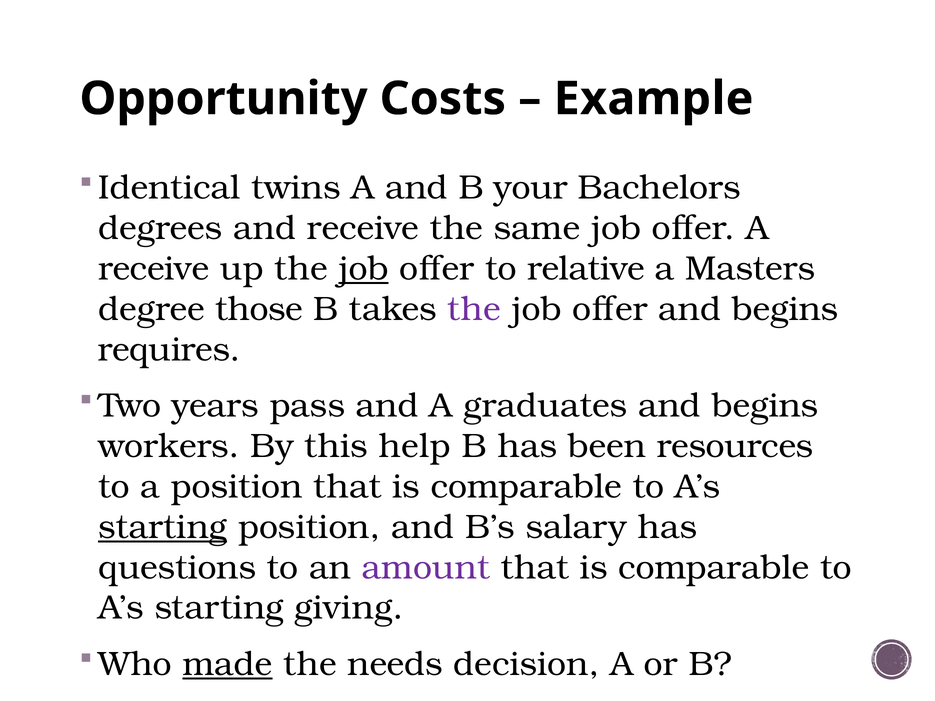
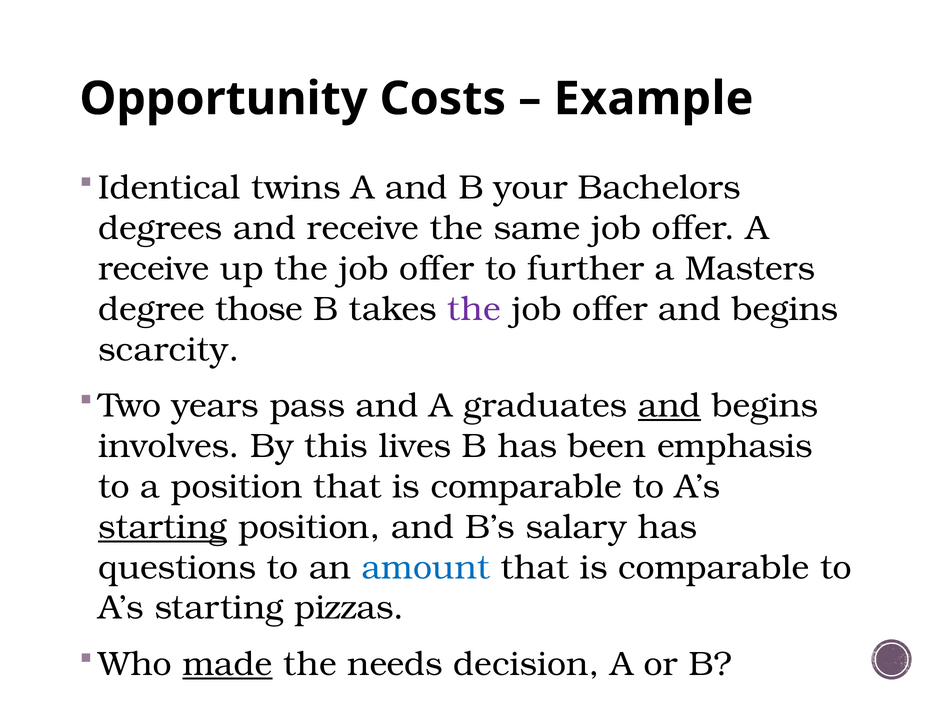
job underline: present -> none (364, 269)
relative: relative -> further (586, 269)
requires: requires -> scarcity (169, 350)
and underline: none -> present (670, 406)
workers: workers -> involves (169, 446)
help: help -> lives (415, 446)
resources: resources -> emphasis (735, 446)
amount colour: purple -> blue (426, 568)
giving: giving -> pizzas (349, 608)
